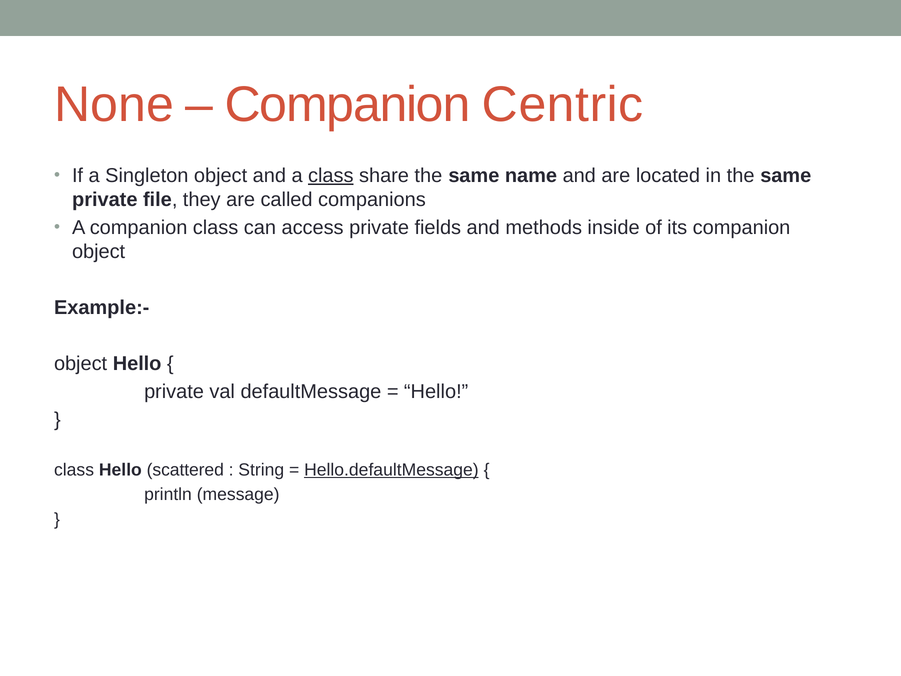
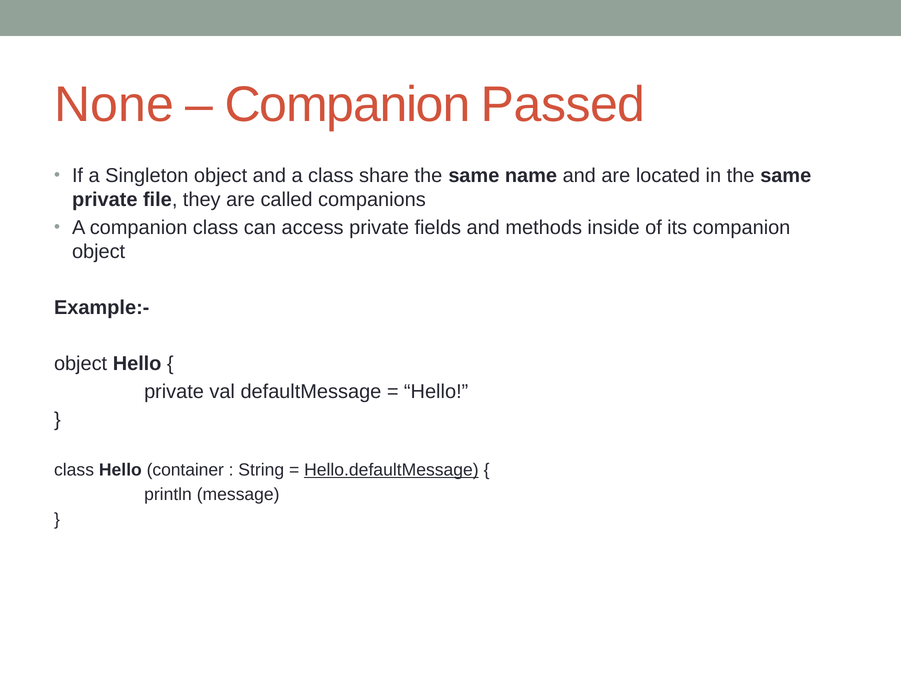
Centric: Centric -> Passed (563, 105)
class underline: present -> none (331, 176)
scattered: scattered -> container (185, 470)
